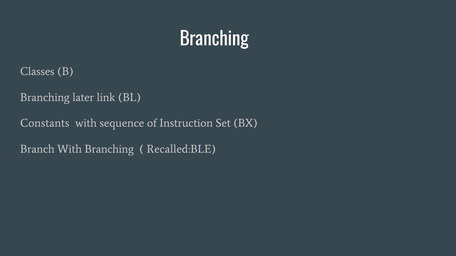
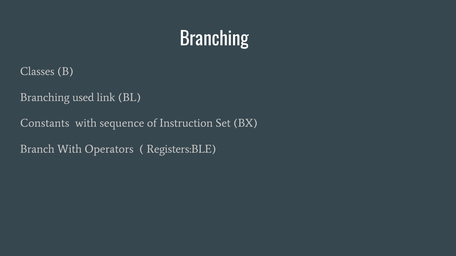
later: later -> used (83, 98)
With Branching: Branching -> Operators (109, 149)
Recalled:BLE: Recalled:BLE -> Registers:BLE (181, 149)
